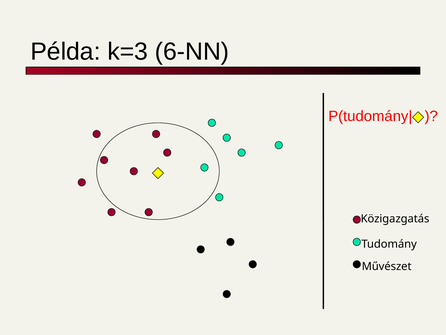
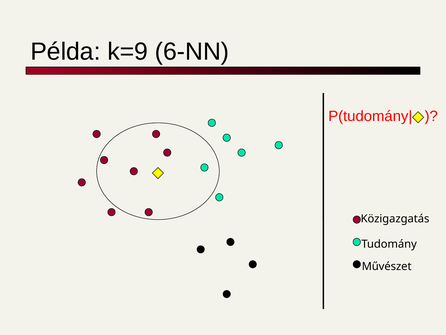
k=3: k=3 -> k=9 (128, 52)
